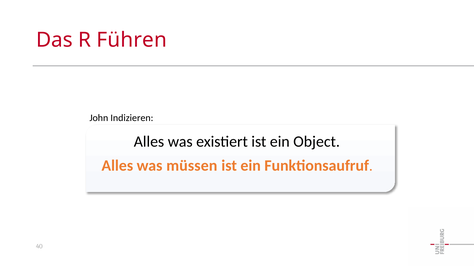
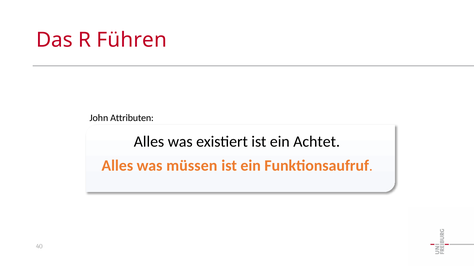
Indizieren: Indizieren -> Attributen (132, 118)
Object: Object -> Achtet (317, 142)
